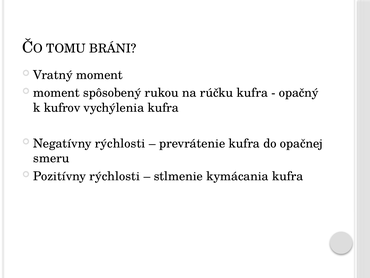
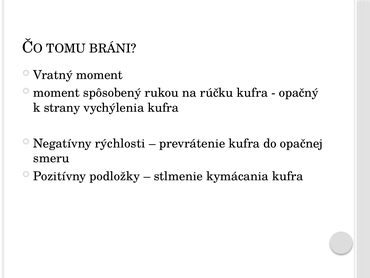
kufrov: kufrov -> strany (62, 108)
Pozitívny rýchlosti: rýchlosti -> podložky (115, 176)
